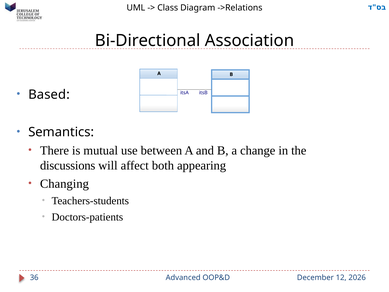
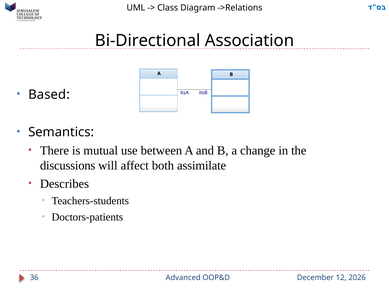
appearing: appearing -> assimilate (202, 165)
Changing: Changing -> Describes (64, 184)
